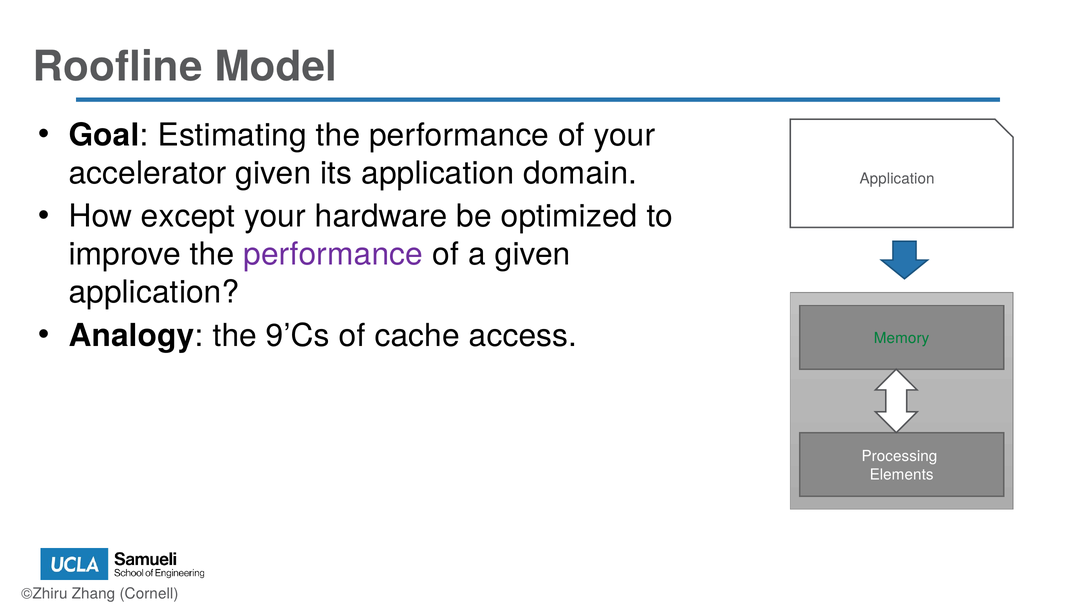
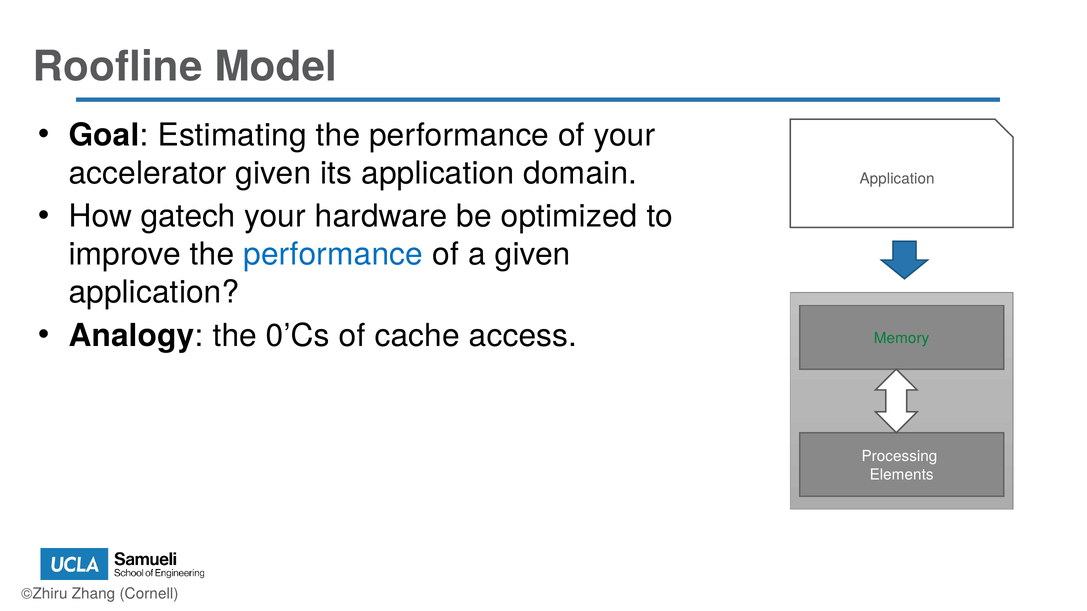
except: except -> gatech (188, 217)
performance colour: purple -> blue (333, 255)
9’Cs: 9’Cs -> 0’Cs (298, 336)
